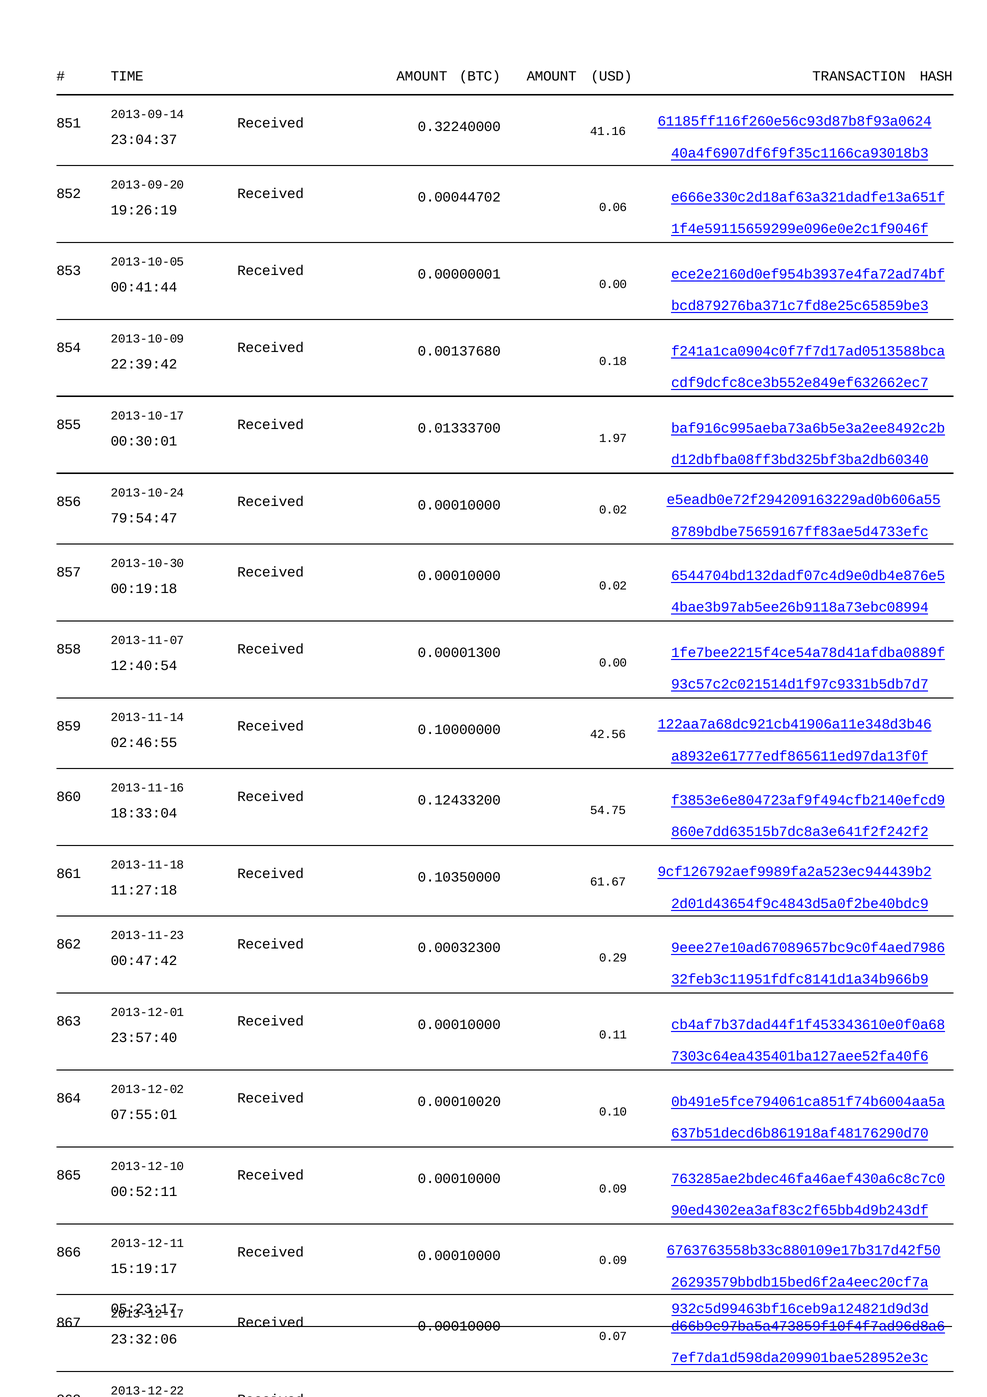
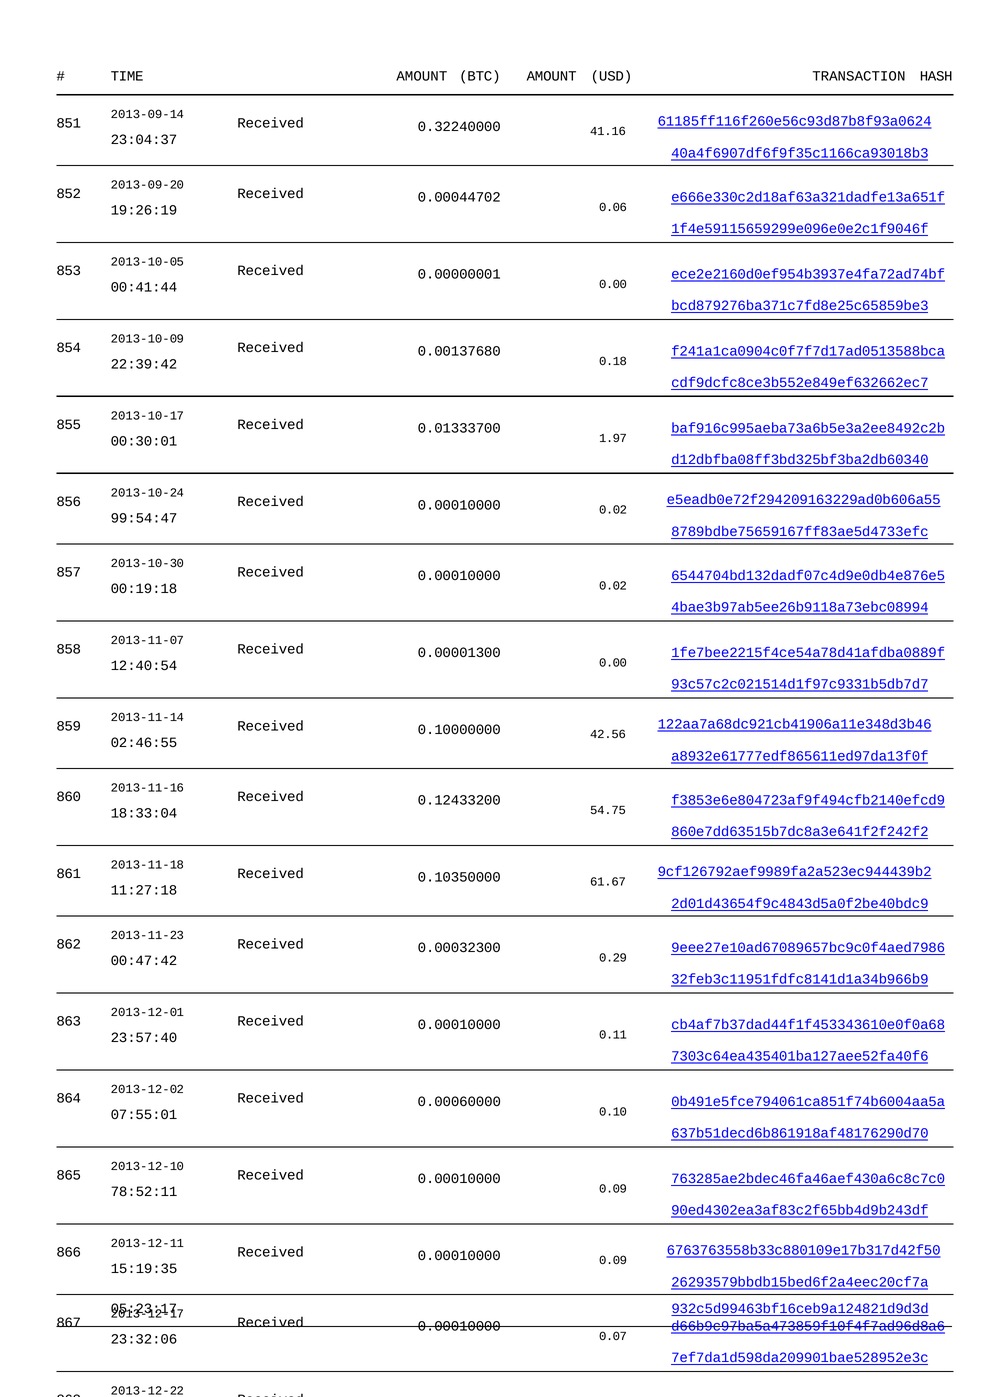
79:54:47: 79:54:47 -> 99:54:47 (144, 518)
0.00010020: 0.00010020 -> 0.00060000 (459, 1102)
00:52:11: 00:52:11 -> 78:52:11 (144, 1192)
15:19:17: 15:19:17 -> 15:19:35 (144, 1268)
